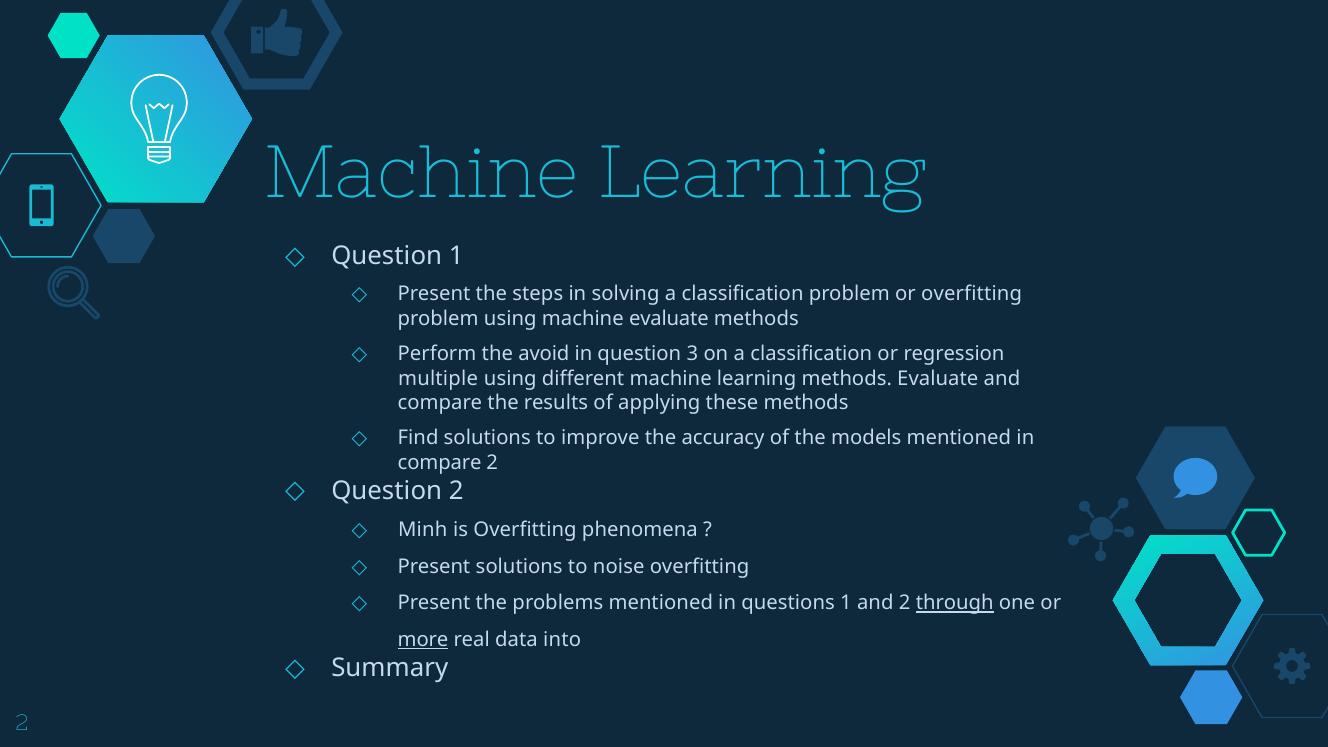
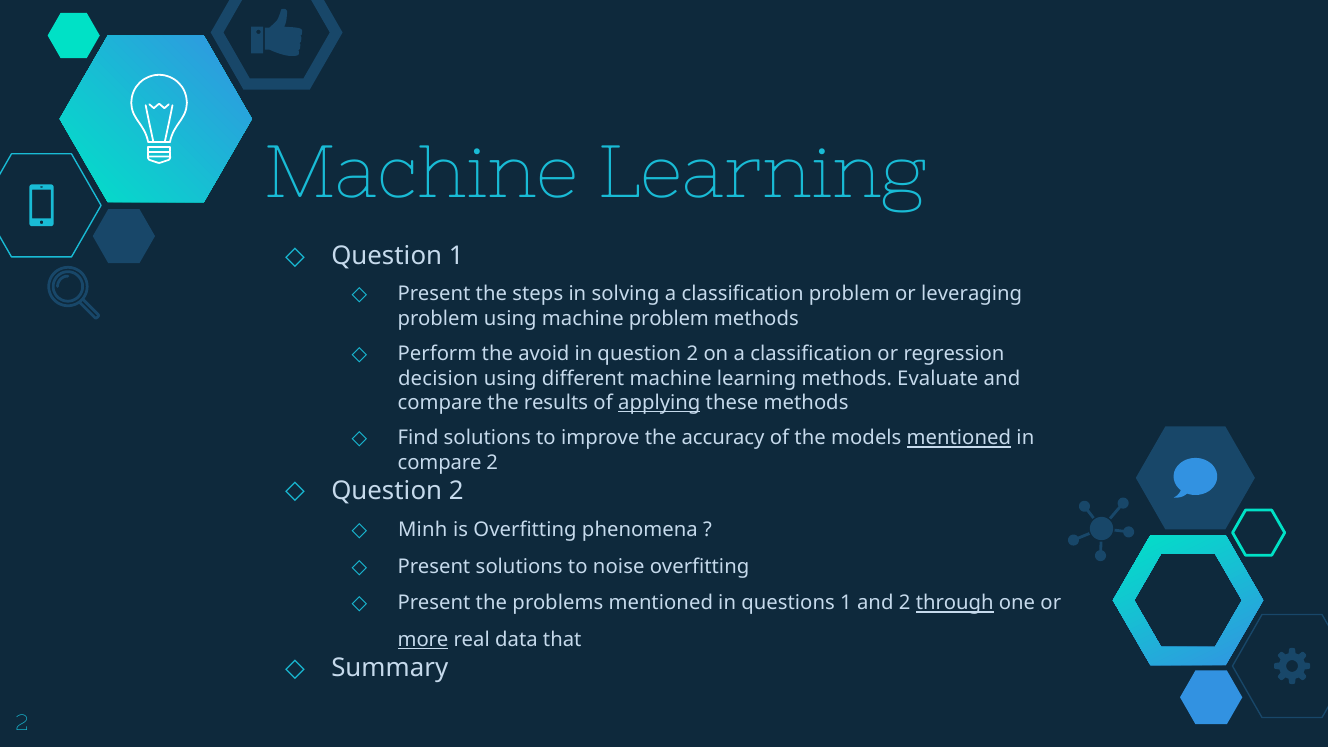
or overfitting: overfitting -> leveraging (972, 294)
machine evaluate: evaluate -> problem (669, 319)
in question 3: 3 -> 2 (692, 354)
multiple: multiple -> decision (438, 378)
applying underline: none -> present (659, 403)
mentioned underline: none -> present (959, 438)
into: into -> that (562, 640)
